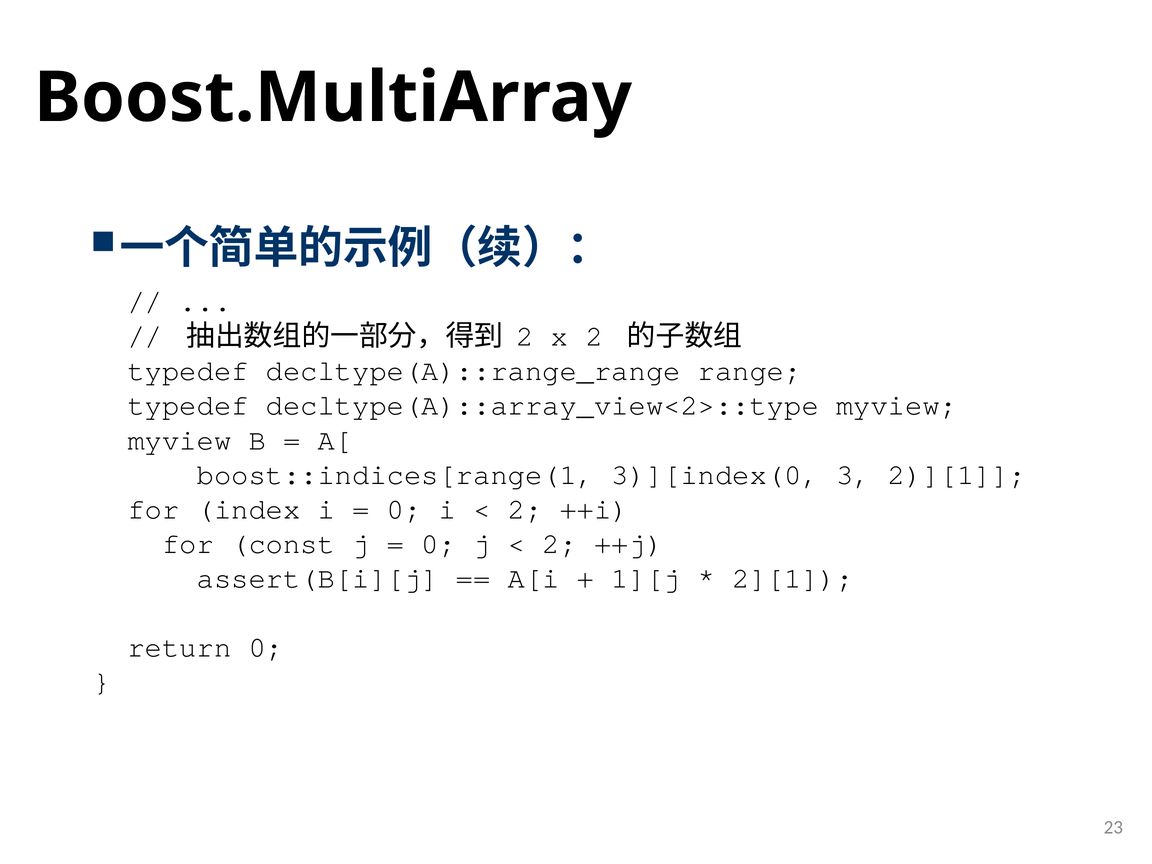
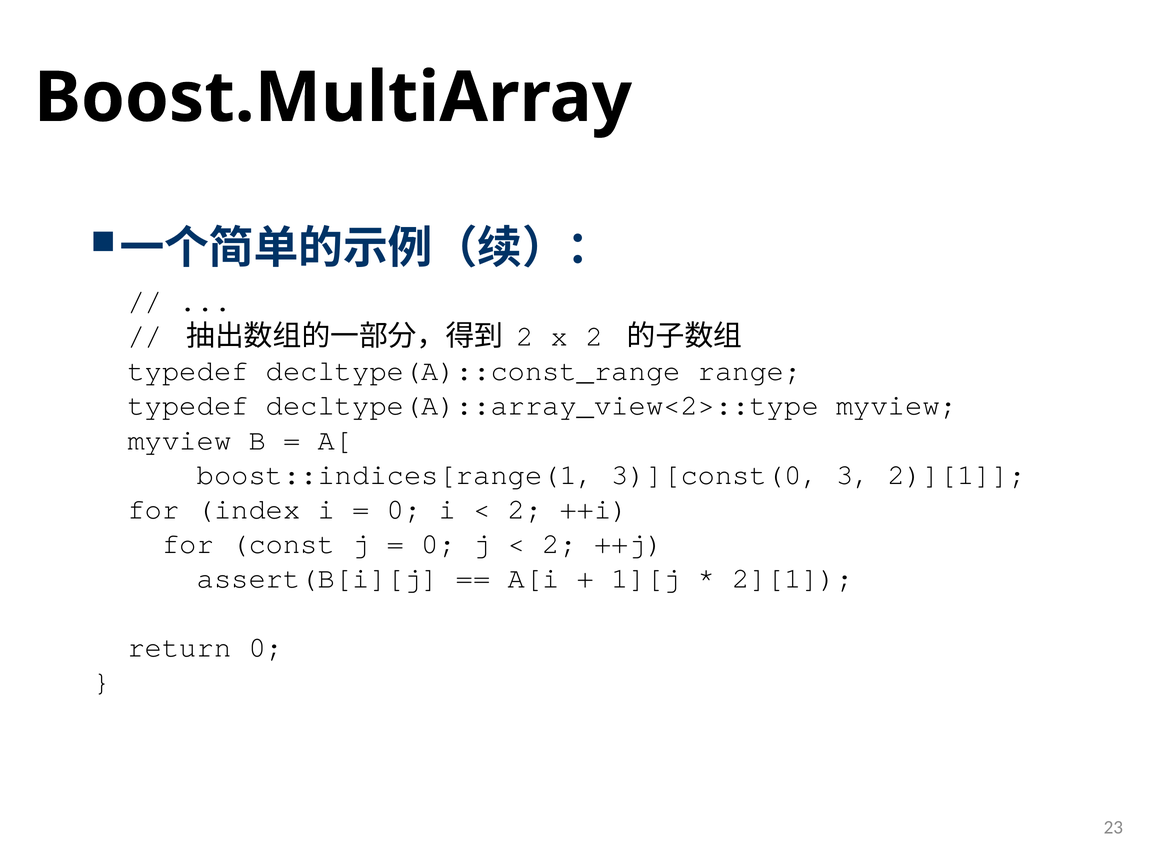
decltype(A)::range_range: decltype(A)::range_range -> decltype(A)::const_range (473, 371)
3)][index(0: 3)][index(0 -> 3)][const(0 (715, 475)
